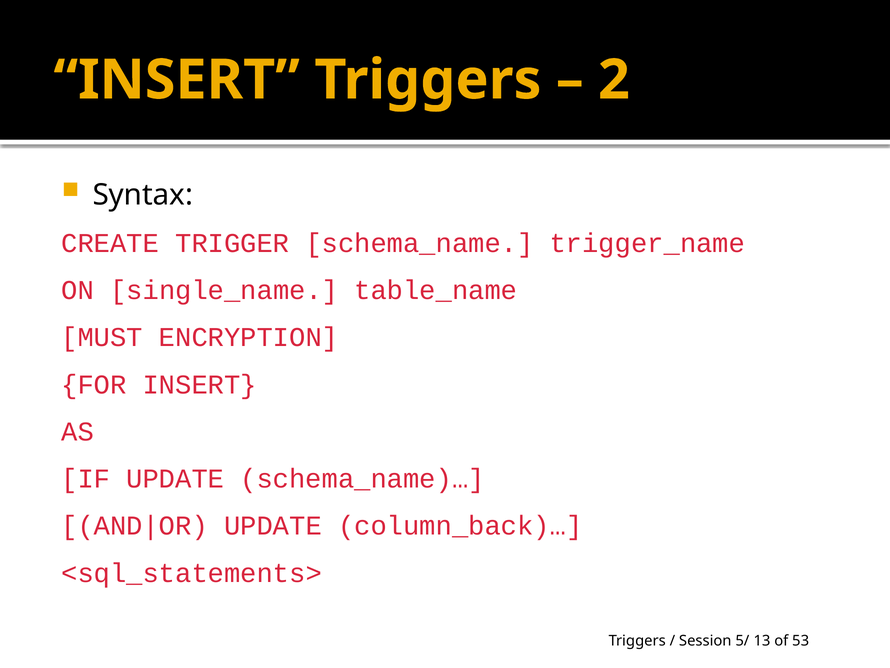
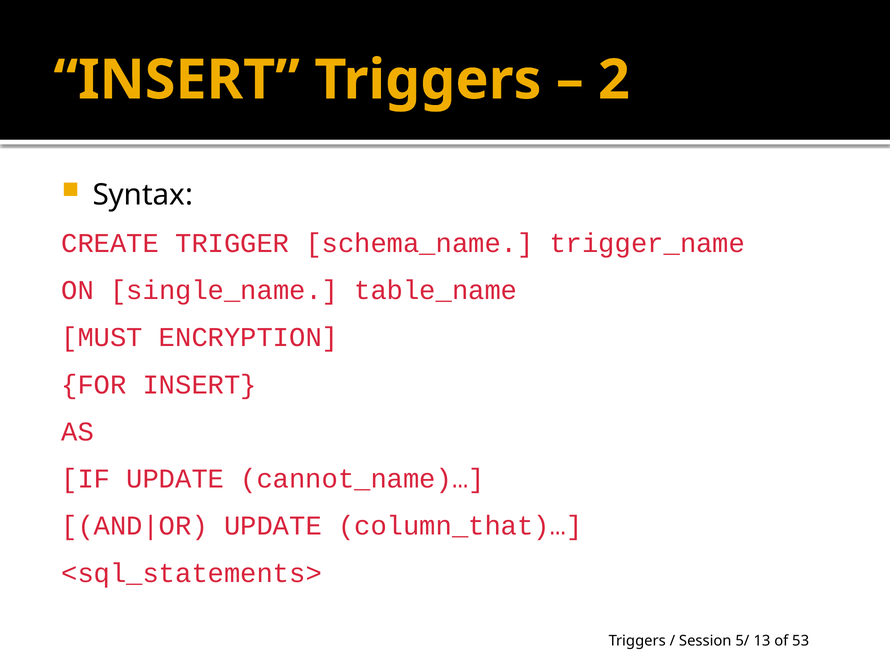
schema_name)…: schema_name)… -> cannot_name)… (362, 479)
column_back)…: column_back)… -> column_that)… (460, 526)
